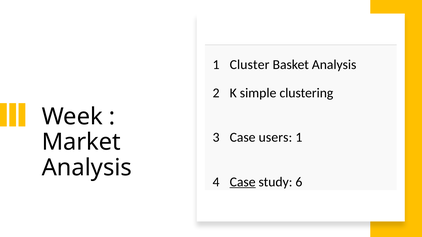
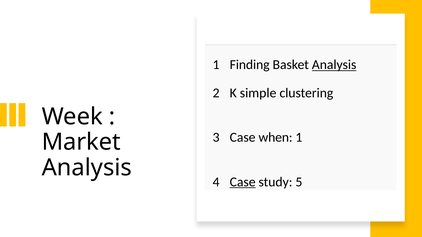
Cluster: Cluster -> Finding (250, 65)
Analysis underline: none -> present (334, 65)
users: users -> when (276, 138)
6: 6 -> 5 (299, 182)
